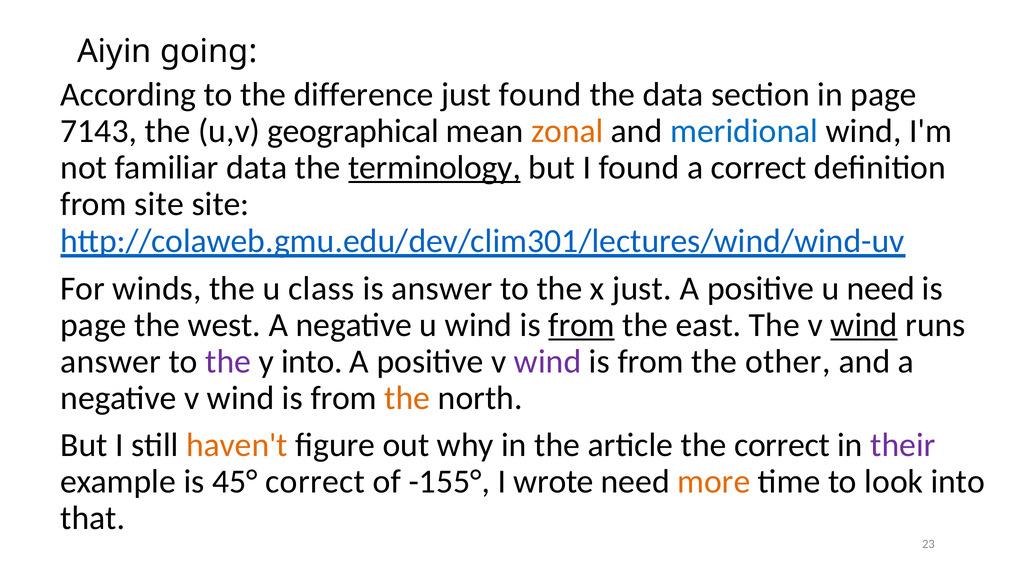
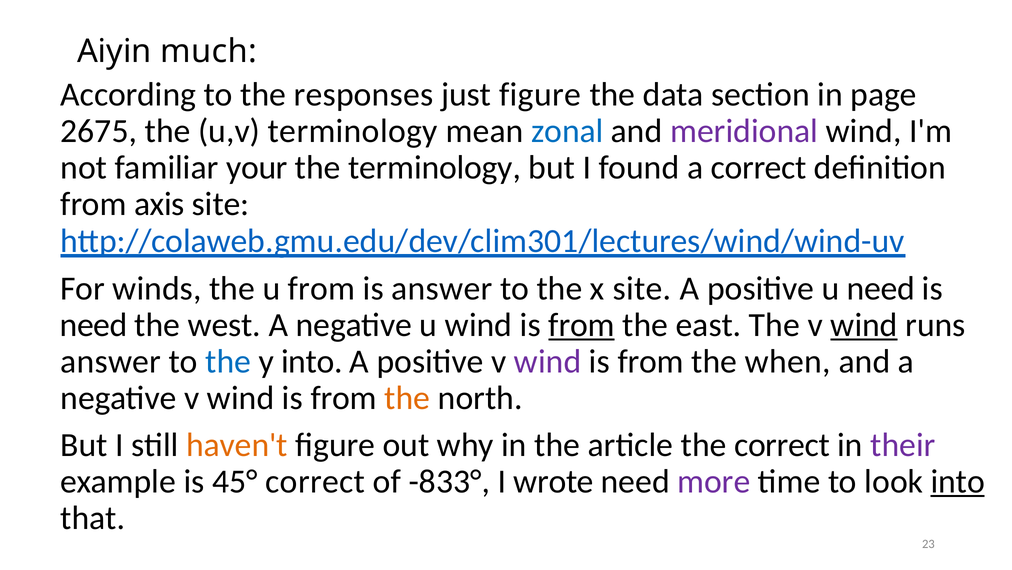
going: going -> much (209, 52)
difference: difference -> responses (364, 95)
just found: found -> figure (540, 95)
7143: 7143 -> 2675 (99, 131)
u,v geographical: geographical -> terminology (353, 131)
zonal colour: orange -> blue (567, 131)
meridional colour: blue -> purple (744, 131)
familiar data: data -> your (257, 167)
terminology underline: present -> none (435, 167)
from site: site -> axis (159, 204)
u class: class -> from (321, 288)
x just: just -> site (642, 288)
page: page -> need (94, 324)
the colour: purple -> blue (228, 361)
other: other -> when (788, 361)
-155°: -155° -> -833° (449, 481)
more colour: orange -> purple (714, 481)
into underline: none -> present (958, 481)
